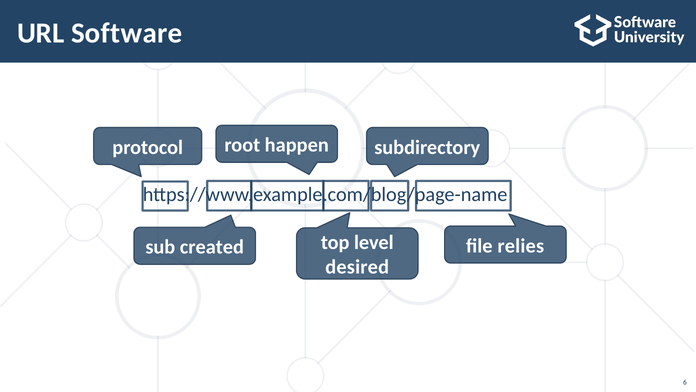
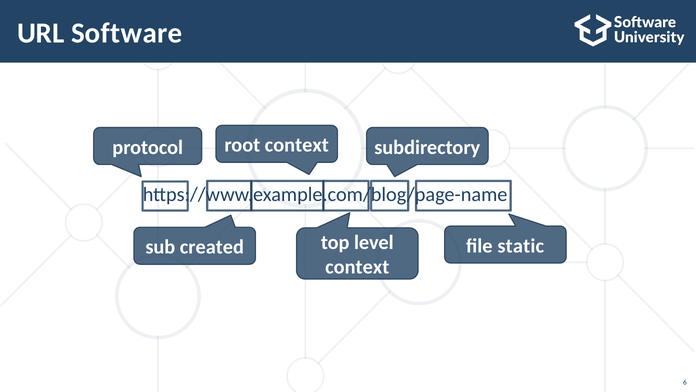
root happen: happen -> context (297, 145)
relies: relies -> static (521, 246)
desired: desired -> context (357, 267)
